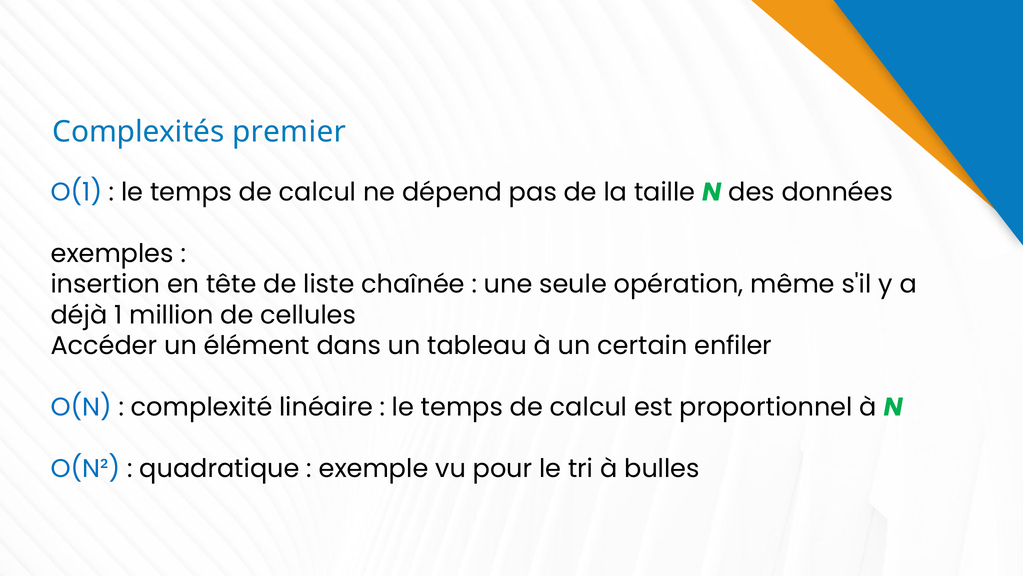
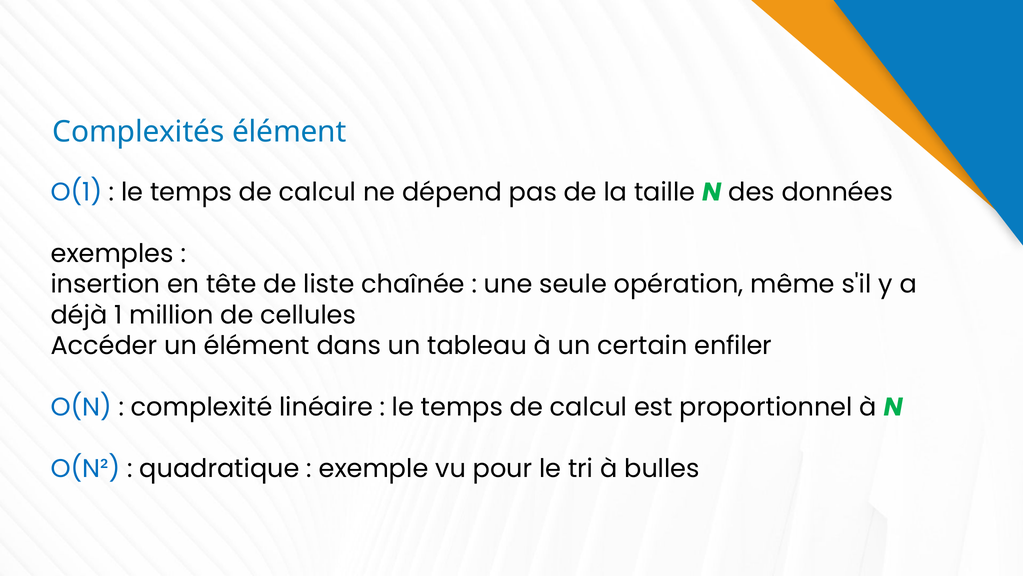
Complexités premier: premier -> élément (289, 132)
